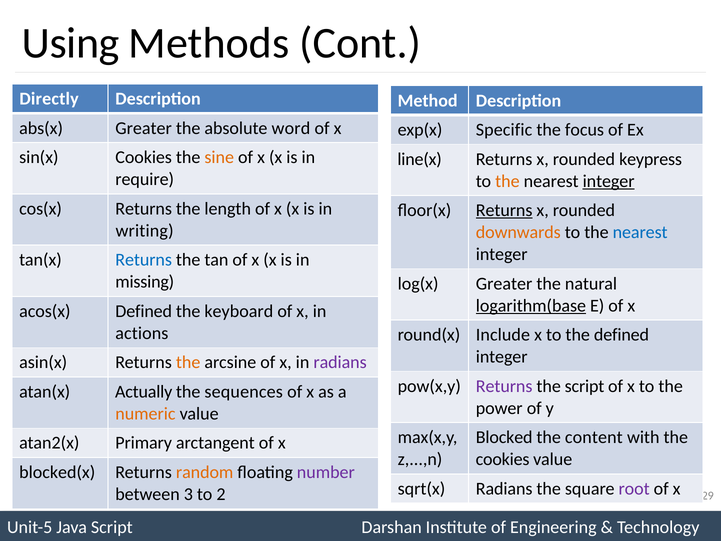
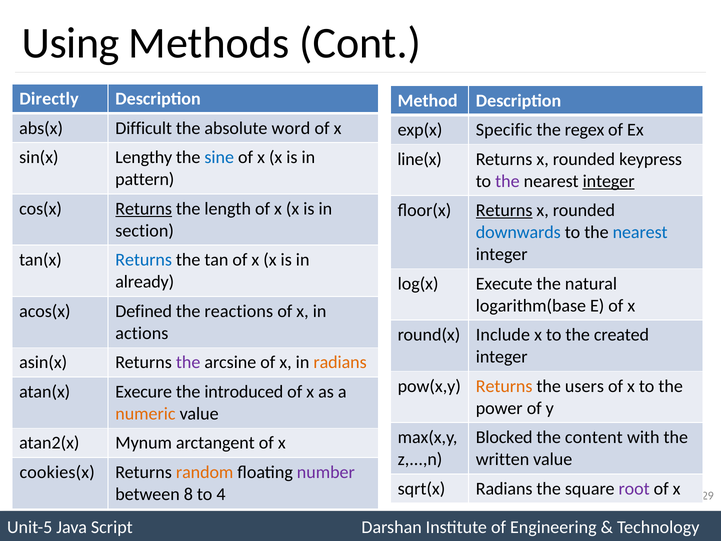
abs(x Greater: Greater -> Difficult (144, 128)
focus: focus -> regex (585, 130)
sin(x Cookies: Cookies -> Lengthy (144, 157)
sine colour: orange -> blue (219, 157)
require: require -> pattern (145, 179)
the colour: orange -> purple (507, 181)
Returns underline: none -> present (144, 209)
writing: writing -> section (145, 231)
downwards colour: orange -> blue (518, 232)
missing: missing -> already (145, 282)
log(x Greater: Greater -> Execute (504, 284)
logarithm(base underline: present -> none (531, 306)
keyboard: keyboard -> reactions (239, 311)
the defined: defined -> created (621, 335)
the colour: orange -> purple (188, 362)
radians colour: purple -> orange (340, 362)
Returns colour: purple -> orange (504, 386)
the script: script -> users (584, 386)
Actually: Actually -> Execure (144, 392)
sequences: sequences -> introduced (244, 392)
Primary: Primary -> Mynum (144, 443)
cookies: cookies -> written (503, 459)
blocked(x: blocked(x -> cookies(x (57, 472)
3: 3 -> 8 (188, 494)
2: 2 -> 4 (221, 494)
